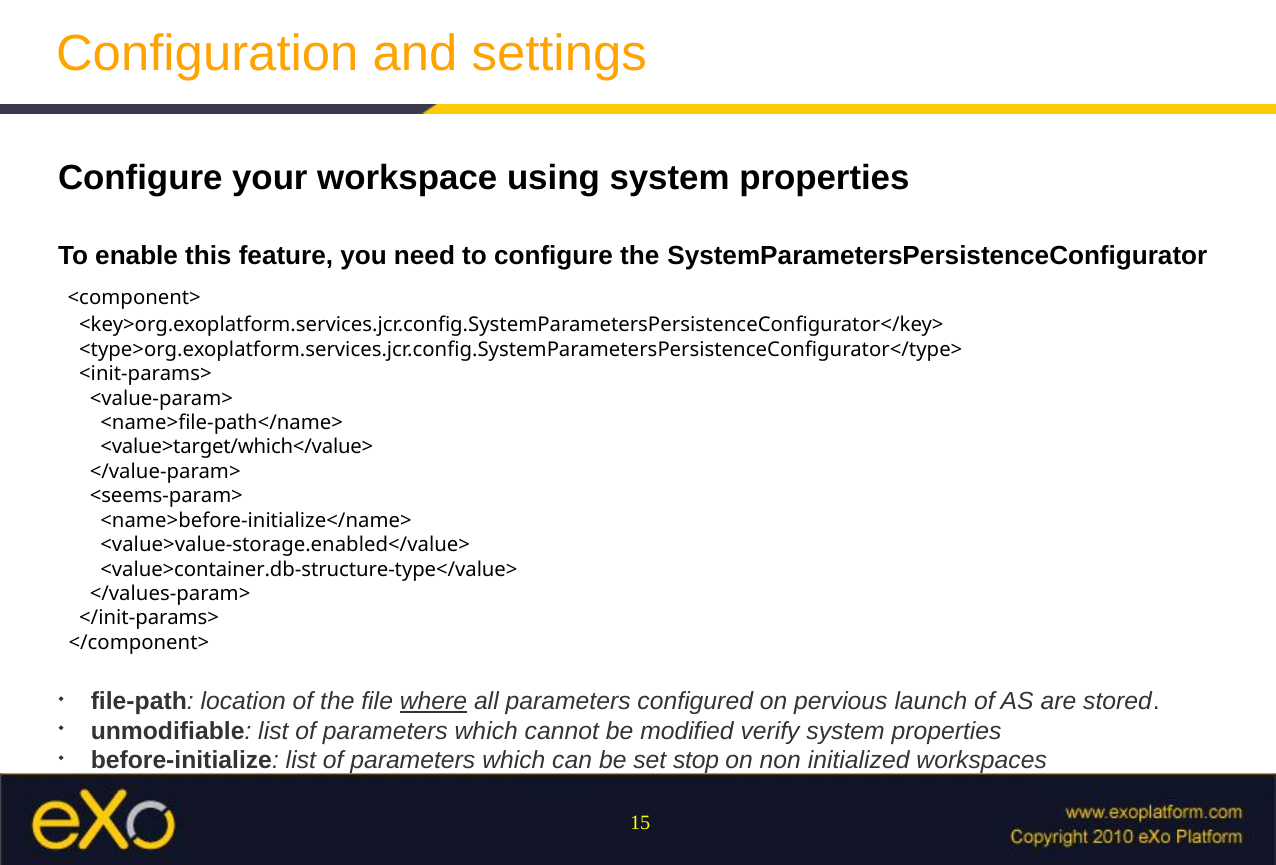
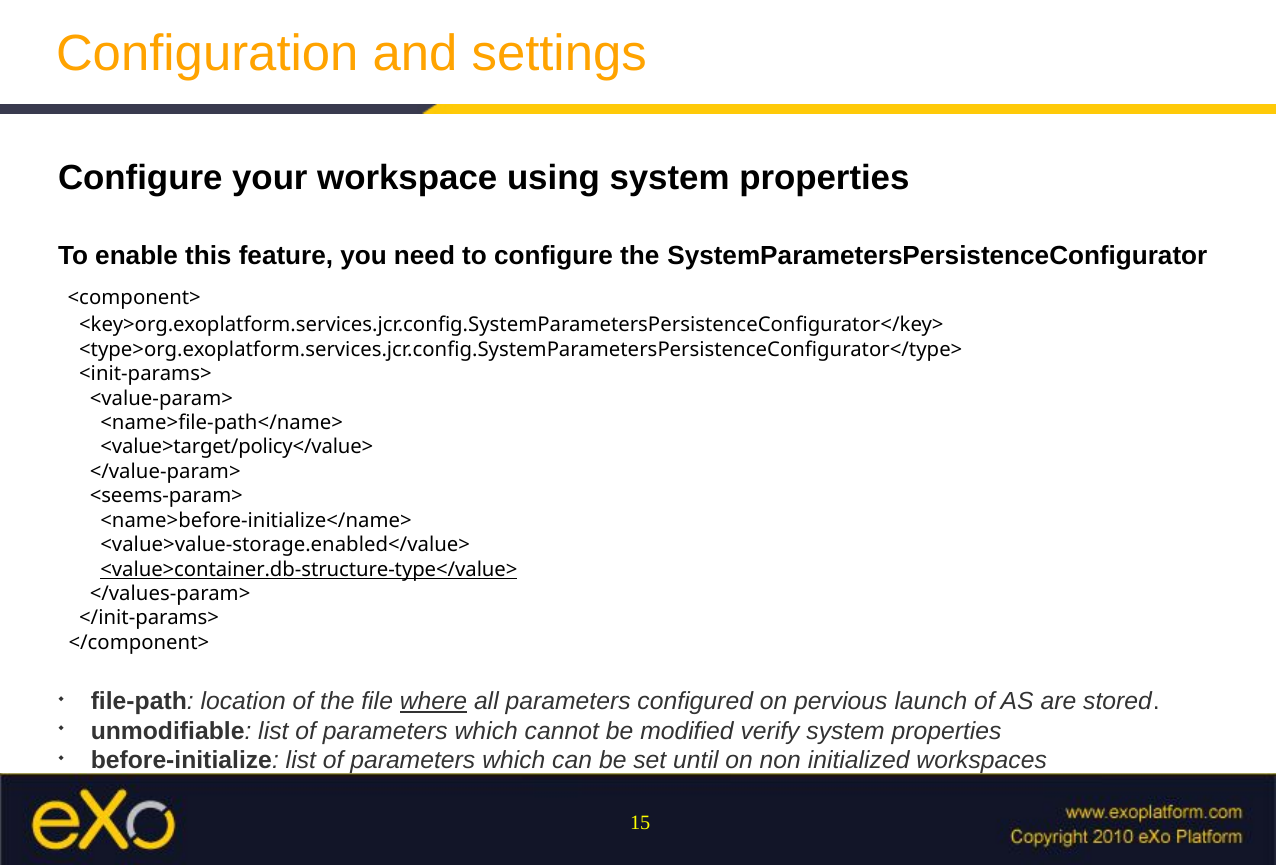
<value>target/which</value>: <value>target/which</value> -> <value>target/policy</value> (237, 447)
<value>container.db-structure-type</value> underline: none -> present (309, 569)
stop: stop -> until (696, 760)
